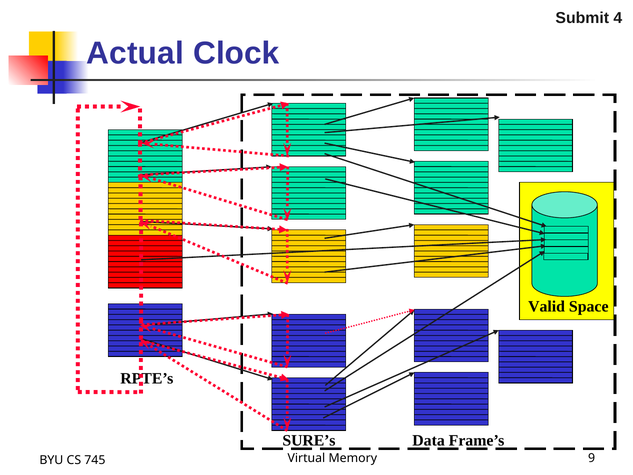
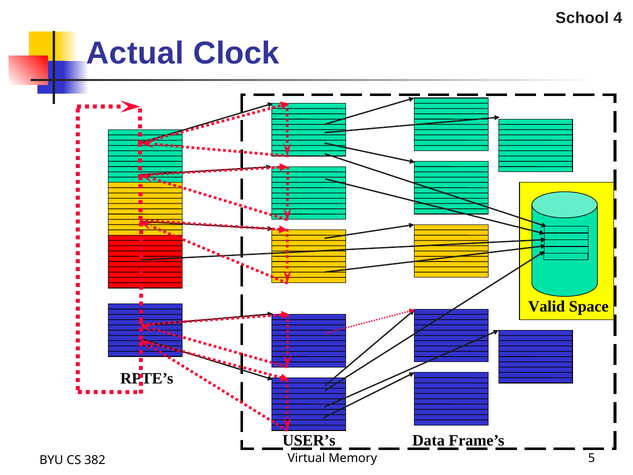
Submit: Submit -> School (582, 18)
SURE’s: SURE’s -> USER’s (309, 440)
9: 9 -> 5 (592, 458)
745: 745 -> 382 (95, 460)
